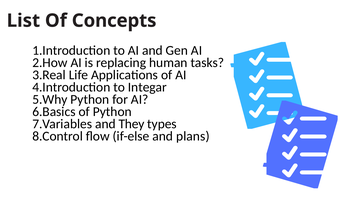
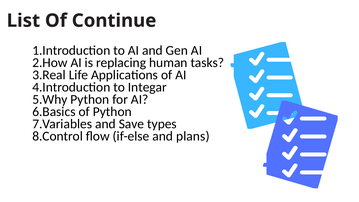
Concepts: Concepts -> Continue (114, 21)
They: They -> Save (131, 124)
